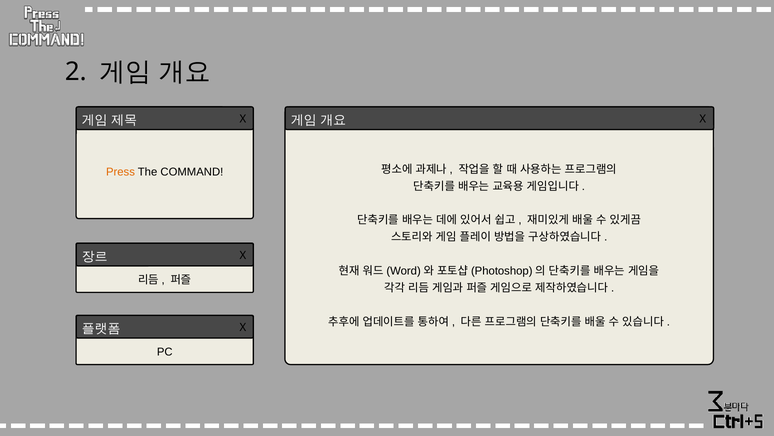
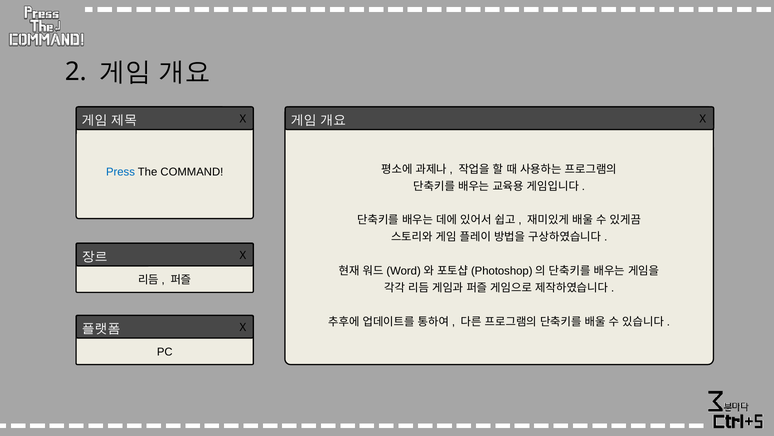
Press colour: orange -> blue (120, 172)
